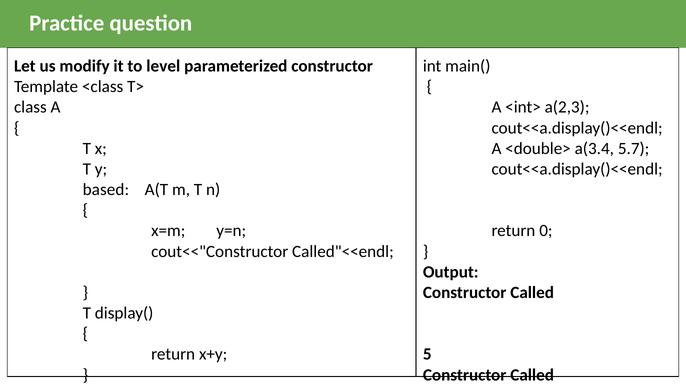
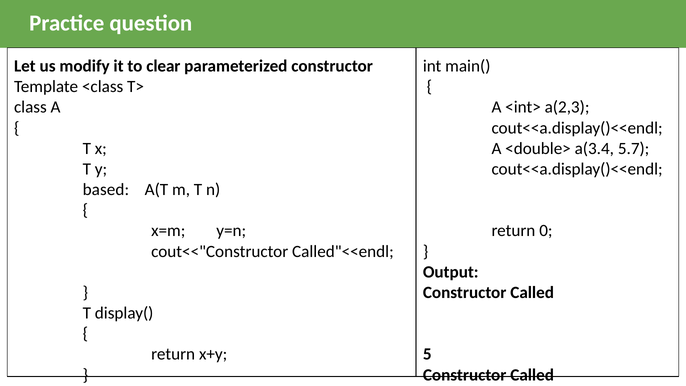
level: level -> clear (163, 66)
